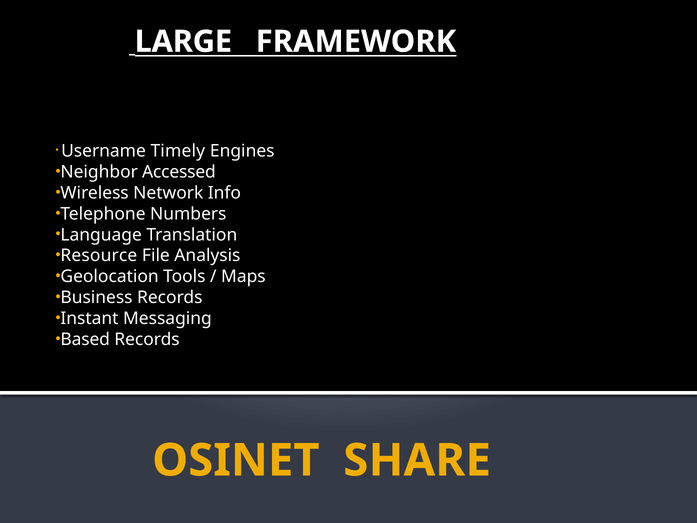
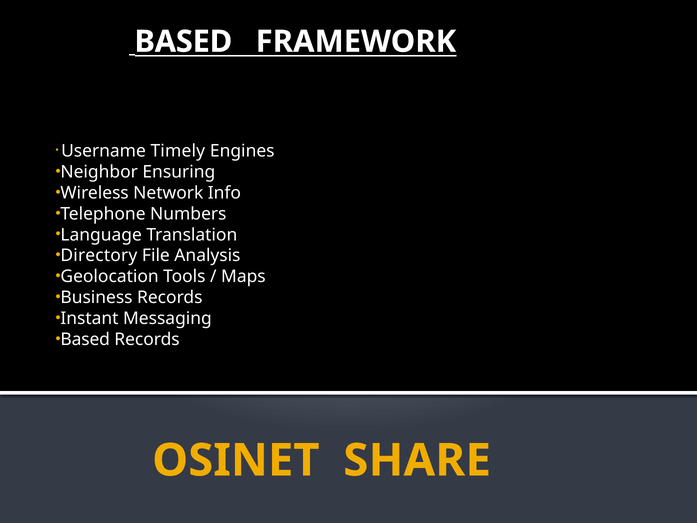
LARGE: LARGE -> BASED (183, 42)
Accessed: Accessed -> Ensuring (179, 172)
Resource: Resource -> Directory (99, 256)
